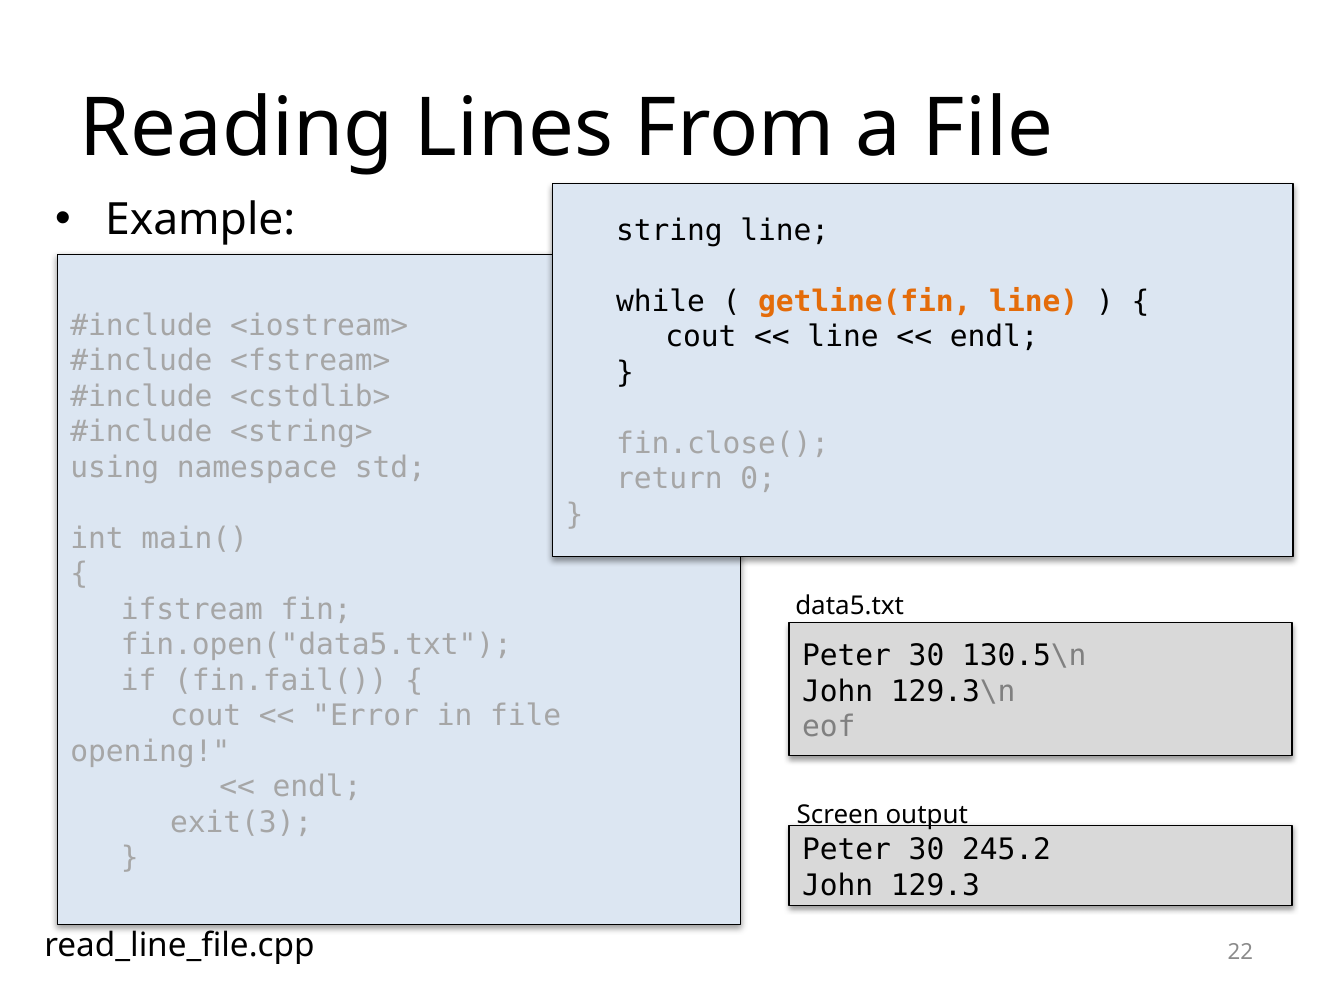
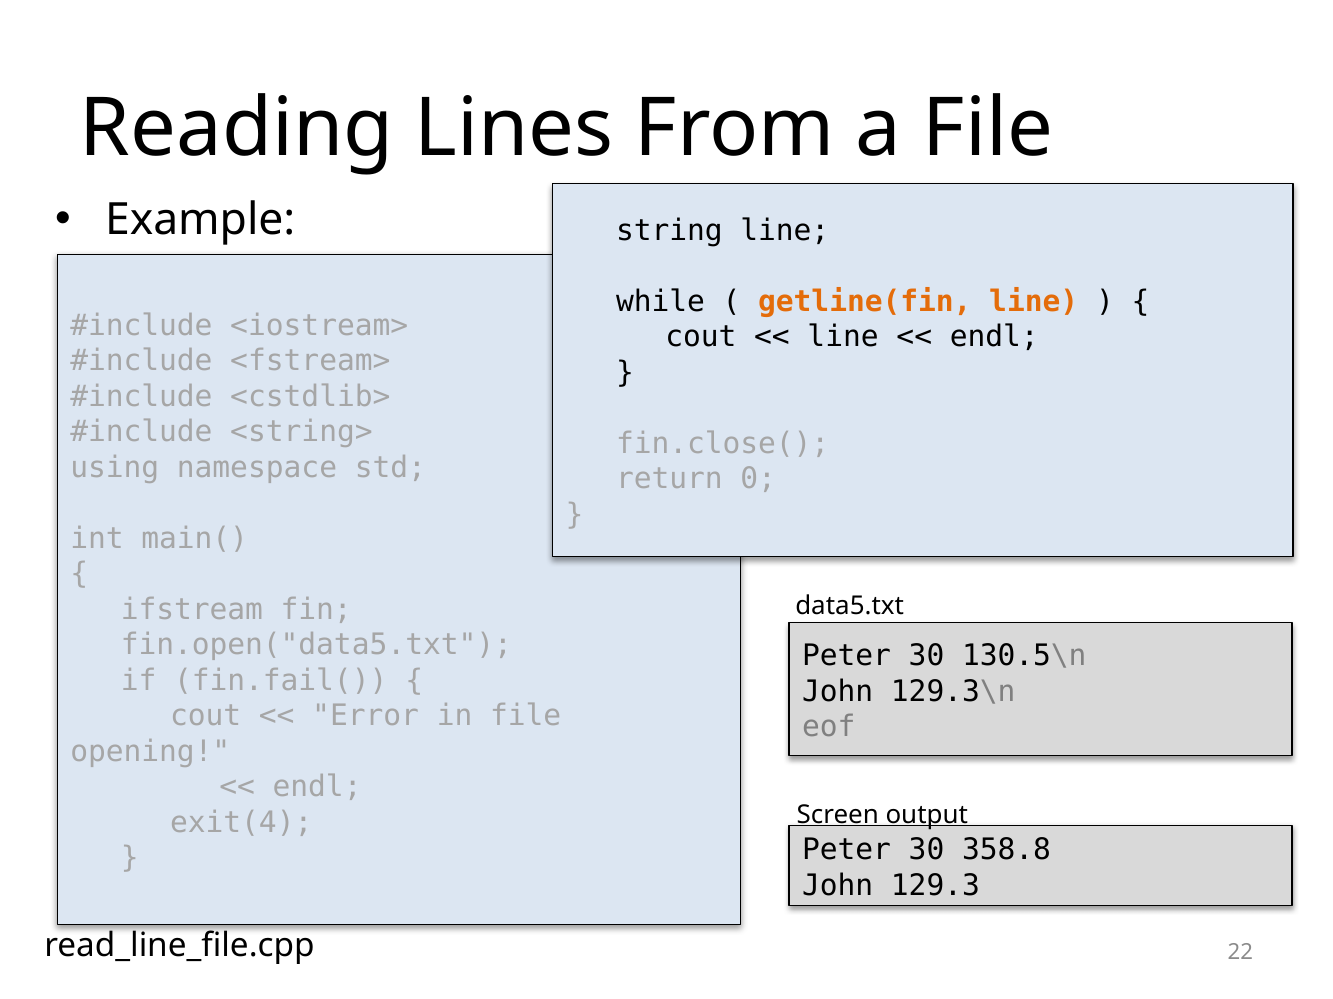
exit(3: exit(3 -> exit(4 (241, 823)
245.2: 245.2 -> 358.8 (1007, 850)
